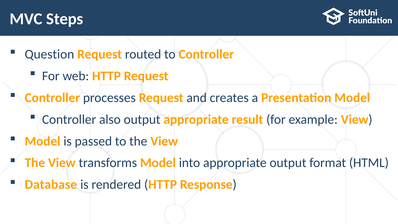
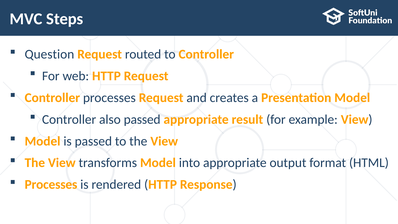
also output: output -> passed (142, 119)
Database: Database -> Processes (51, 184)
